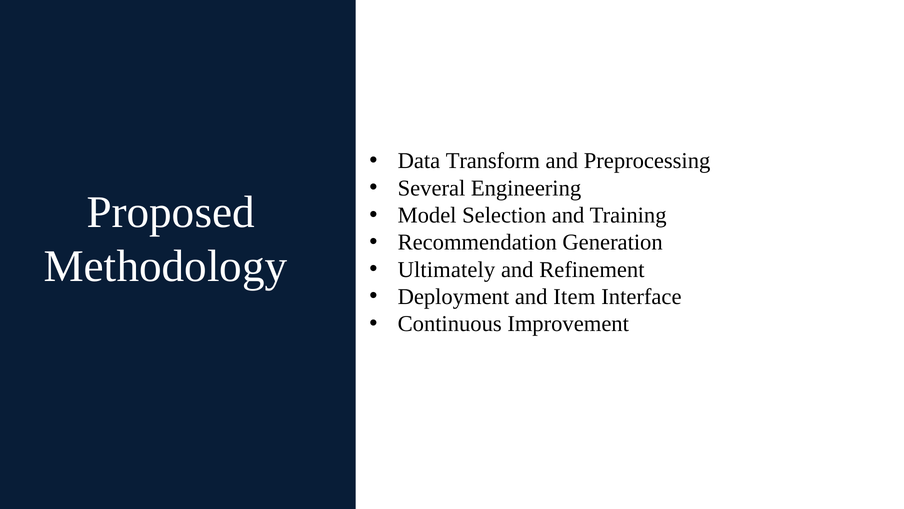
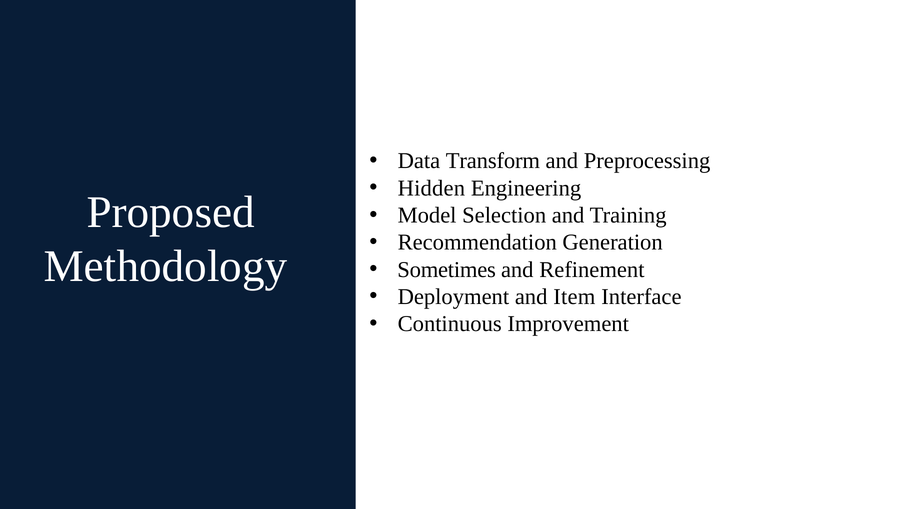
Several: Several -> Hidden (431, 188)
Ultimately: Ultimately -> Sometimes (447, 269)
